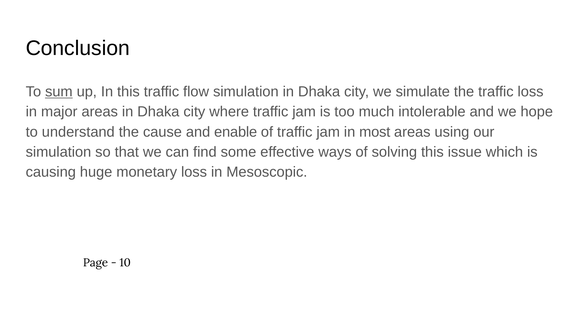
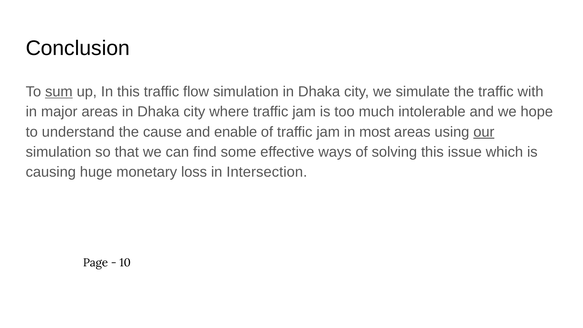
traffic loss: loss -> with (531, 92)
our underline: none -> present (484, 132)
Mesoscopic: Mesoscopic -> Intersection (267, 172)
